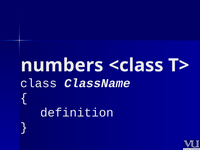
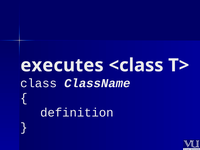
numbers: numbers -> executes (62, 65)
